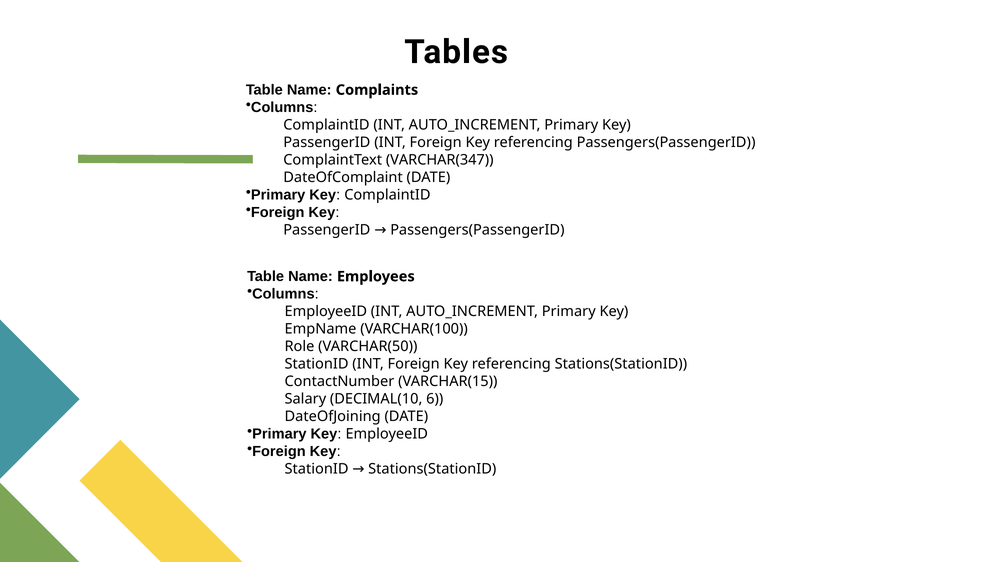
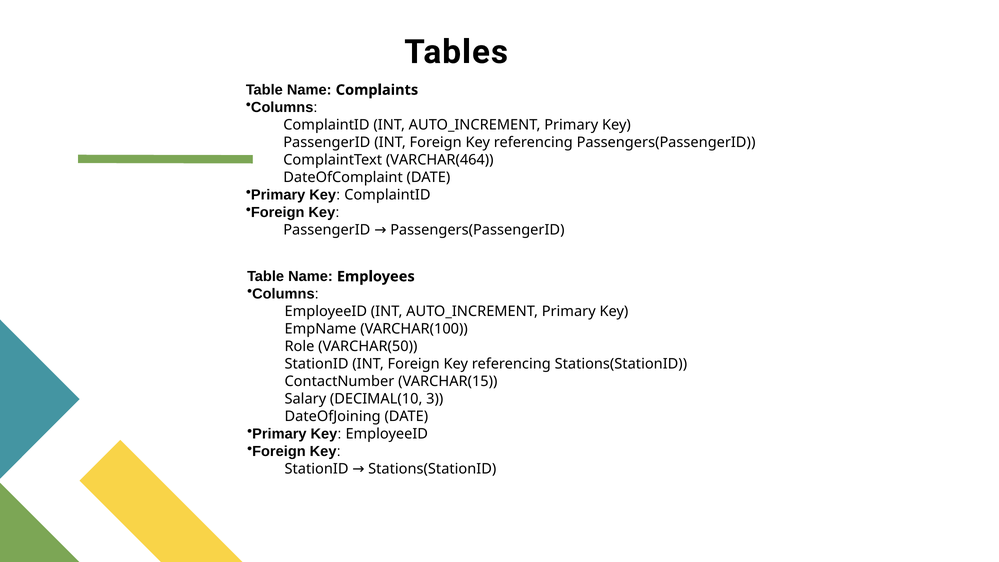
VARCHAR(347: VARCHAR(347 -> VARCHAR(464 (440, 160)
6: 6 -> 3 (435, 399)
